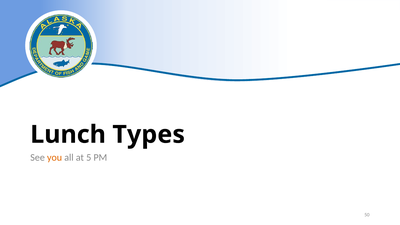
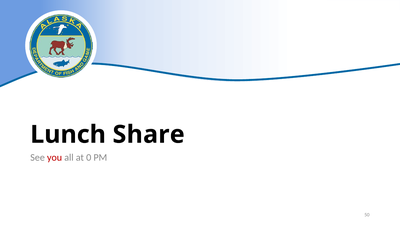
Types: Types -> Share (149, 135)
you colour: orange -> red (55, 157)
5: 5 -> 0 (89, 157)
